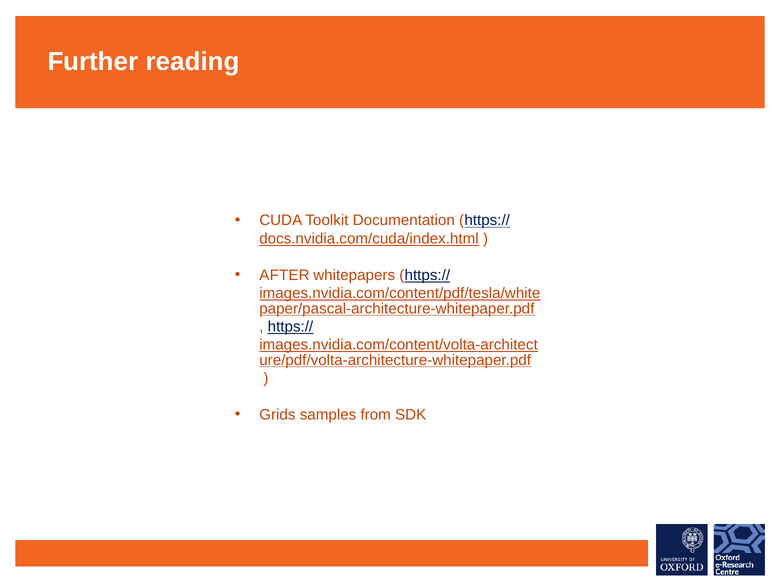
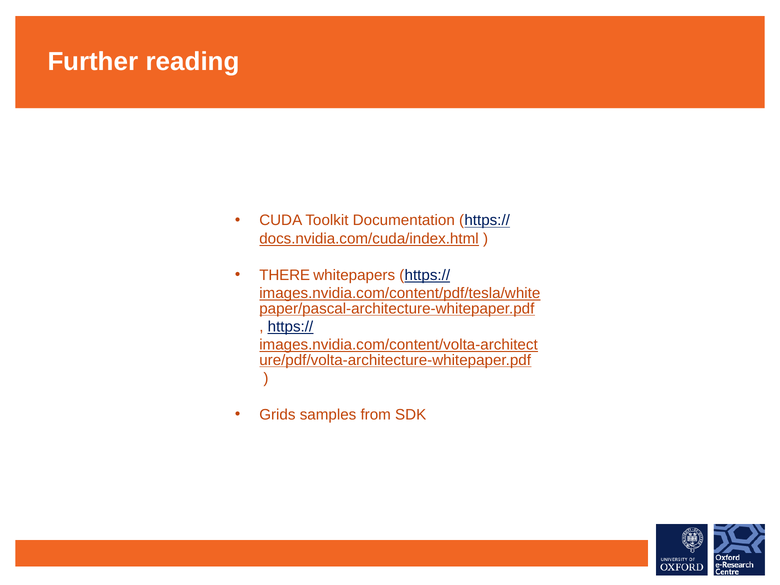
AFTER: AFTER -> THERE (285, 275)
